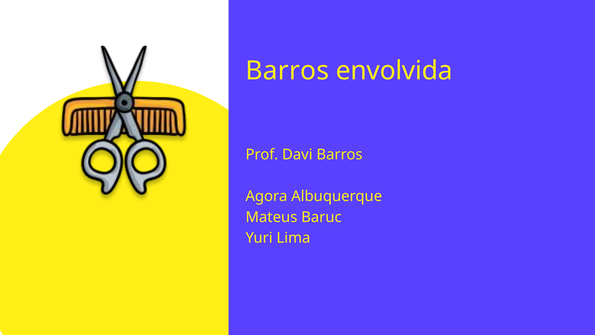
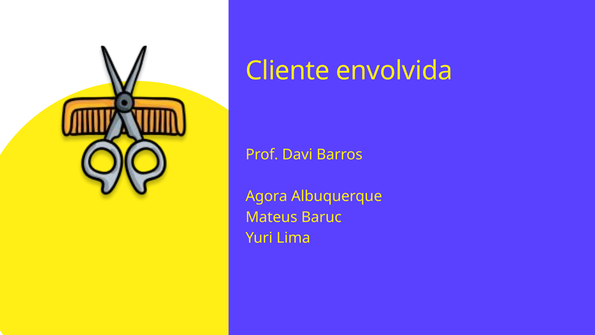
Barros: Barros -> Cliente (288, 71)
